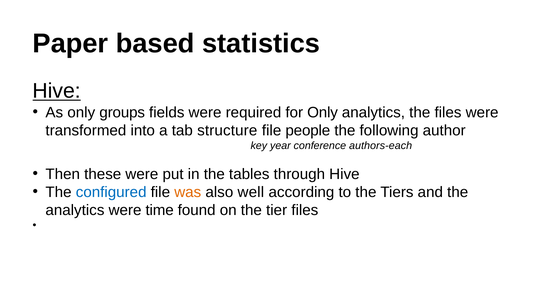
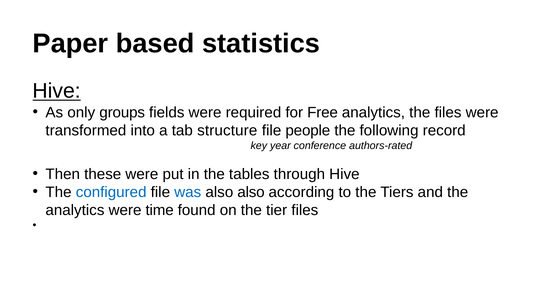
for Only: Only -> Free (323, 113)
author: author -> record (444, 131)
authors-each: authors-each -> authors-rated (381, 146)
was colour: orange -> blue (188, 193)
also well: well -> also (251, 193)
